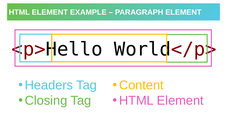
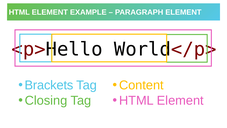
Headers: Headers -> Brackets (49, 85)
